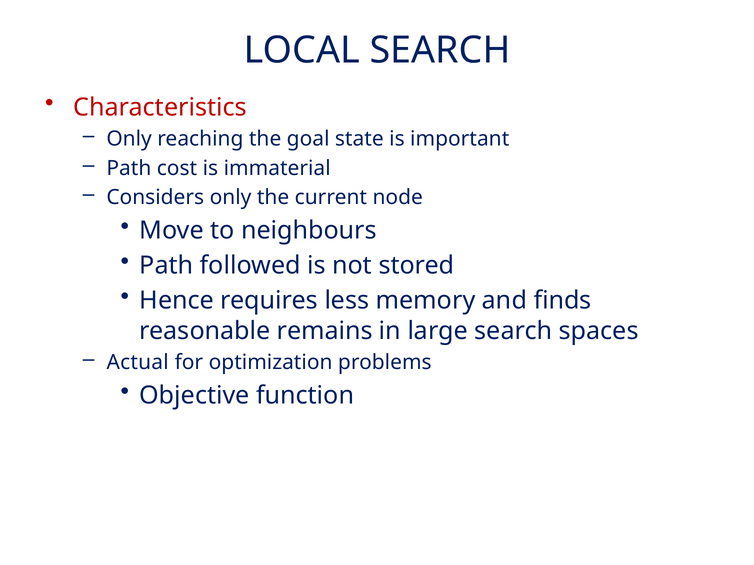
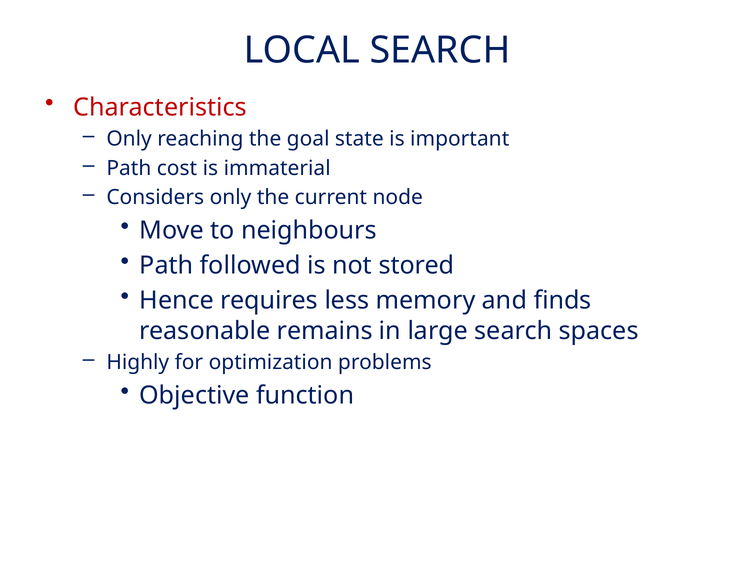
Actual: Actual -> Highly (138, 363)
